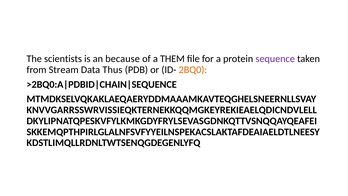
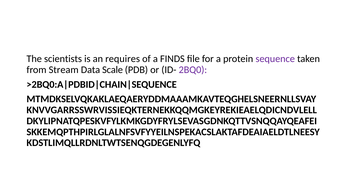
because: because -> requires (123, 59)
THEM: THEM -> FINDS (172, 59)
Thus: Thus -> Scale (113, 70)
2BQ0 colour: orange -> purple (193, 70)
